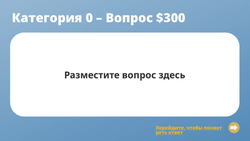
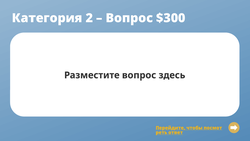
0: 0 -> 2 (89, 18)
